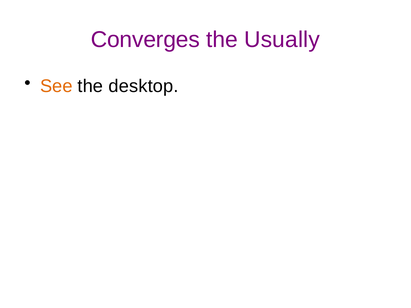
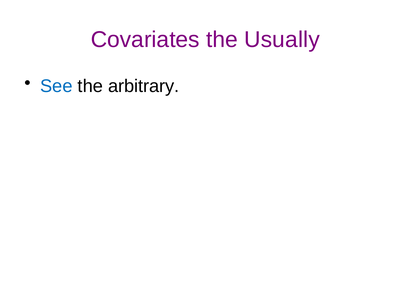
Converges: Converges -> Covariates (145, 40)
See colour: orange -> blue (56, 86)
desktop: desktop -> arbitrary (144, 86)
